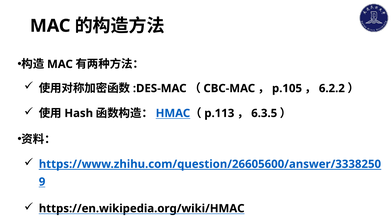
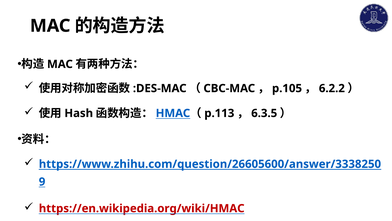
https://en.wikipedia.org/wiki/HMAC colour: black -> red (142, 208)
